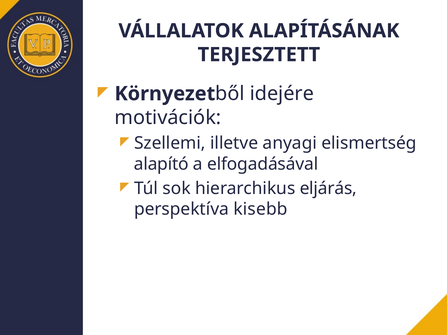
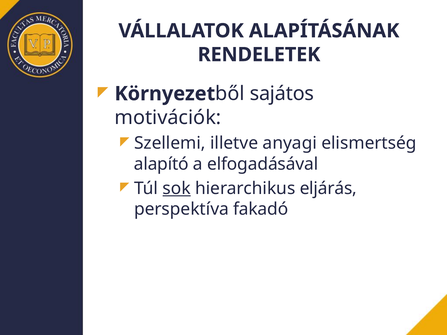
TERJESZTETT: TERJESZTETT -> RENDELETEK (259, 55)
idejére: idejére -> sajátos (282, 94)
sok underline: none -> present (177, 189)
kisebb: kisebb -> fakadó (261, 209)
